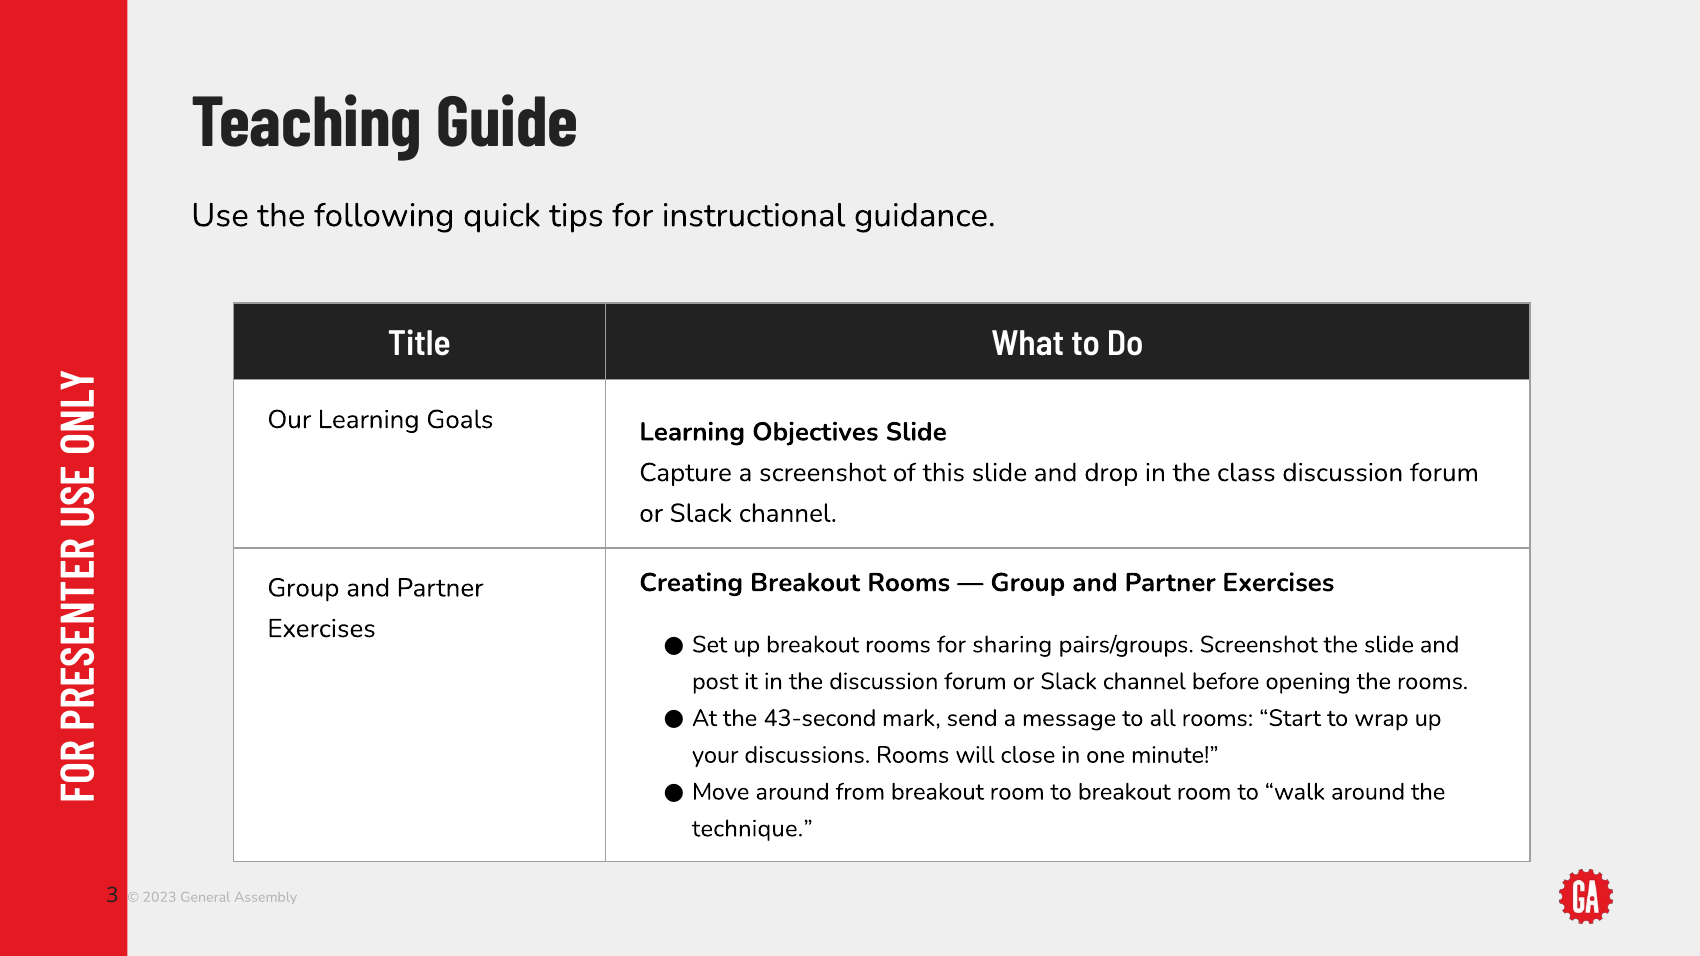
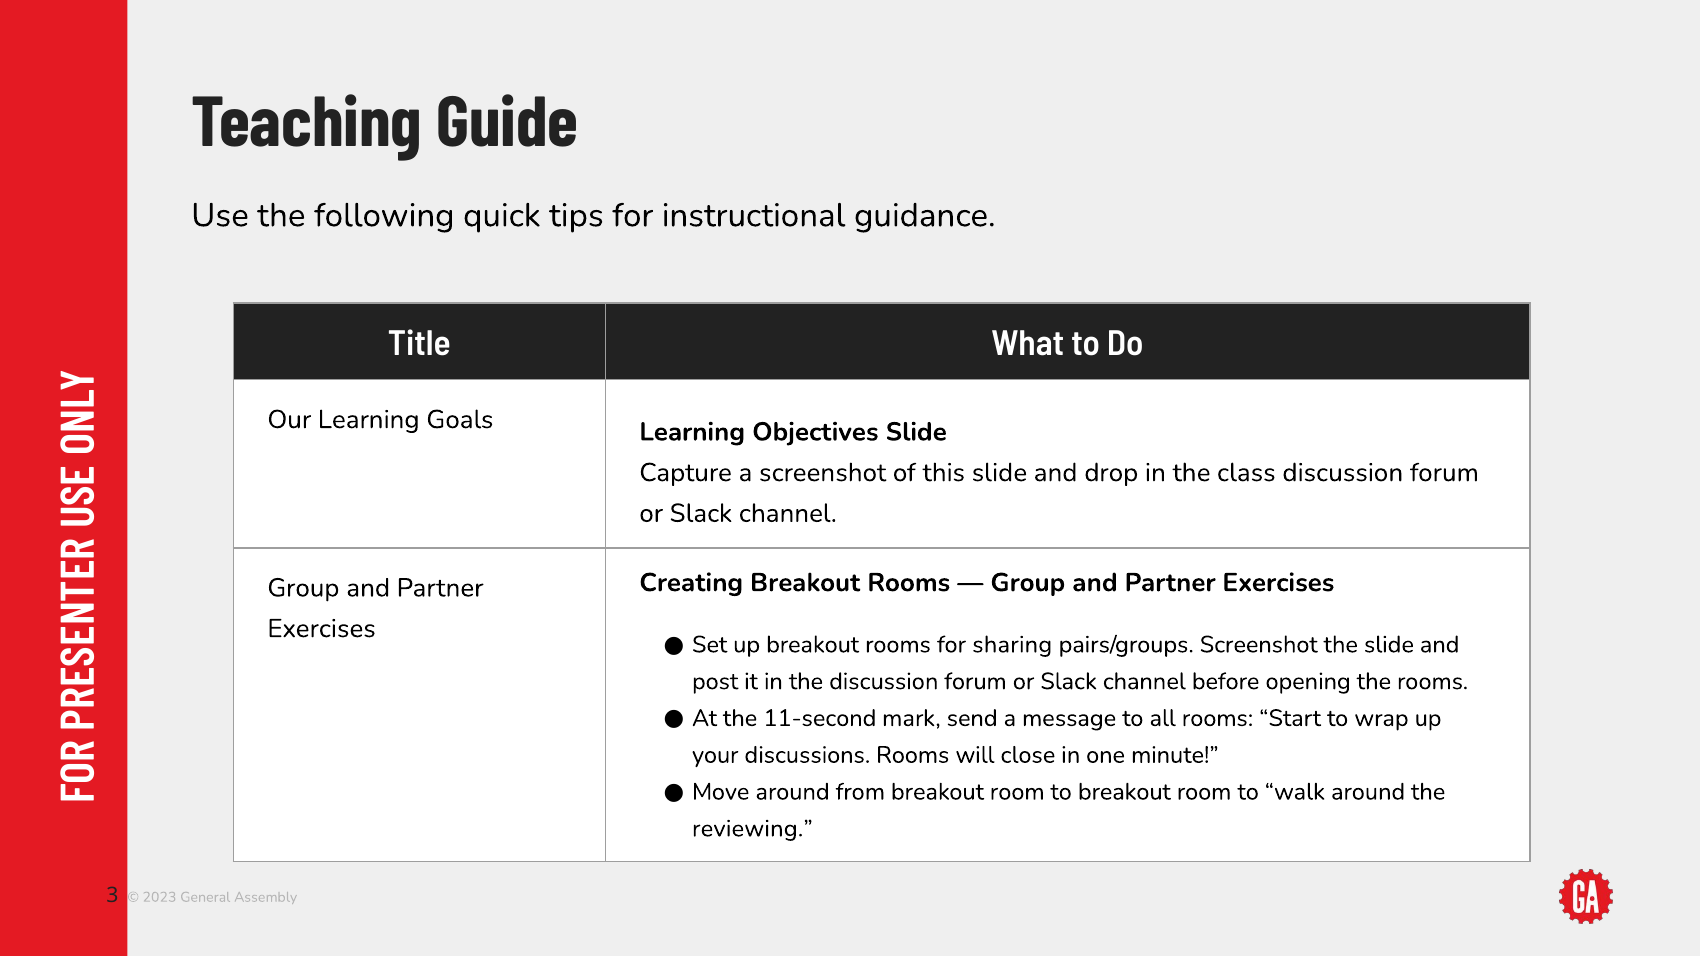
43-second: 43-second -> 11-second (820, 718)
technique: technique -> reviewing (752, 829)
